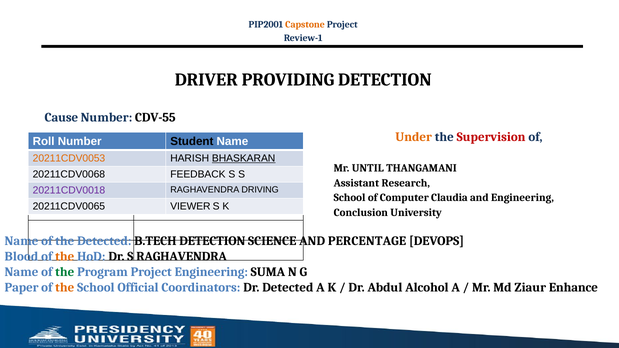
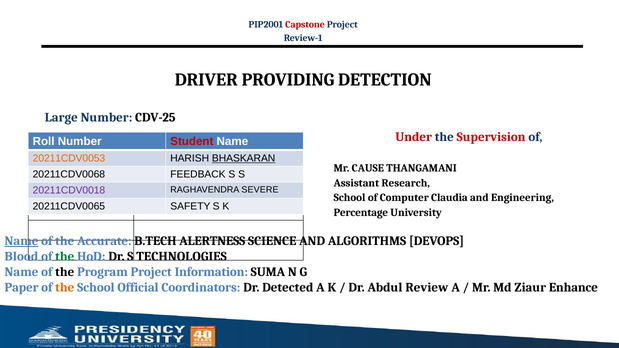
Capstone colour: orange -> red (305, 25)
Cause: Cause -> Large (61, 118)
CDV-55: CDV-55 -> CDV-25 (155, 118)
Under colour: orange -> red (414, 137)
Student colour: black -> red (192, 141)
UNTIL: UNTIL -> CAUSE (368, 168)
DRIVING: DRIVING -> SEVERE (260, 190)
VIEWER: VIEWER -> SAFETY (190, 207)
Conclusion: Conclusion -> Percentage (361, 213)
Name underline: none -> present (22, 241)
the Detected: Detected -> Accurate (104, 241)
B.TECH DETECTION: DETECTION -> ALERTNESS (212, 241)
PERCENTAGE: PERCENTAGE -> ALGORITHMS (367, 241)
the colour: orange -> green (65, 257)
S RAGHAVENDRA: RAGHAVENDRA -> TECHNOLOGIES (182, 257)
the colour: green -> black (65, 272)
Project Engineering: Engineering -> Information (211, 272)
Alcohol: Alcohol -> Review (427, 288)
